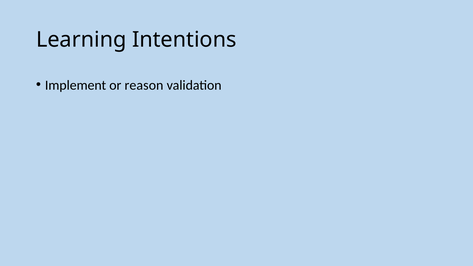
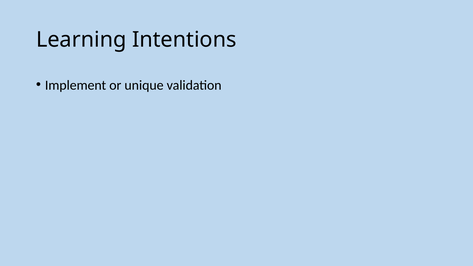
reason: reason -> unique (144, 85)
